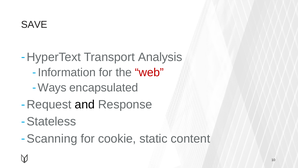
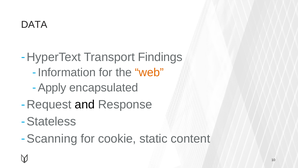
SAVE: SAVE -> DATA (34, 25)
Analysis: Analysis -> Findings (160, 57)
web colour: red -> orange (149, 72)
Ways: Ways -> Apply (52, 87)
